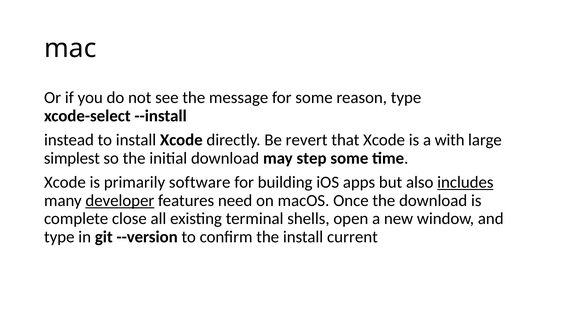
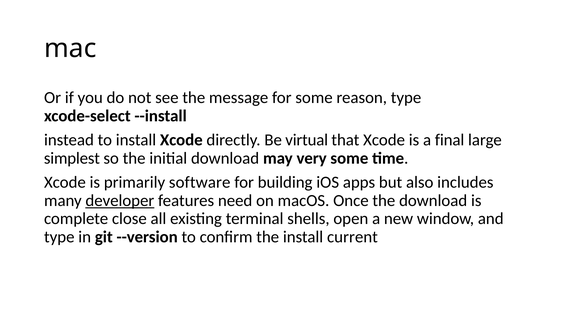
revert: revert -> virtual (307, 140)
with: with -> final (450, 140)
step: step -> very (312, 158)
includes underline: present -> none (465, 182)
